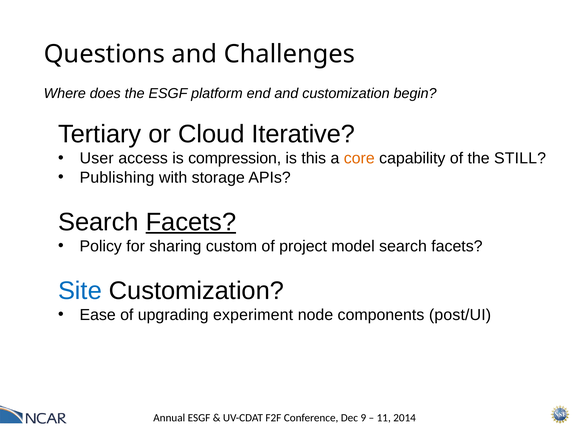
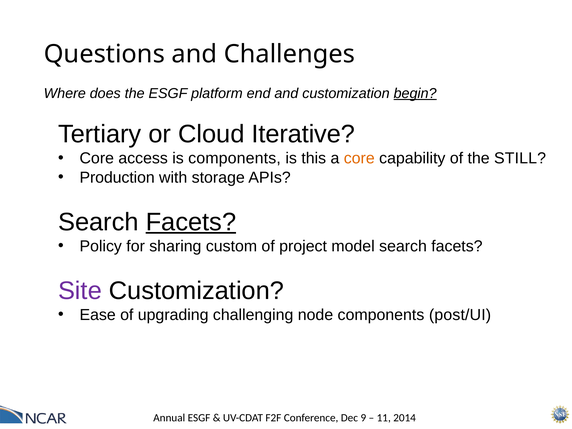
begin underline: none -> present (415, 93)
User: User -> Core (97, 158)
is compression: compression -> components (235, 158)
Publishing: Publishing -> Production (117, 177)
Site colour: blue -> purple (80, 291)
experiment: experiment -> challenging (253, 315)
